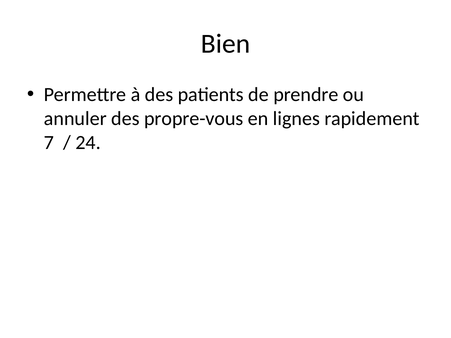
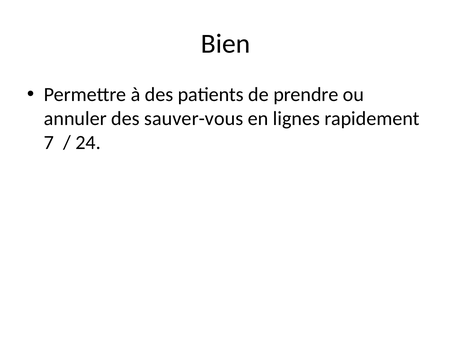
propre-vous: propre-vous -> sauver-vous (194, 119)
